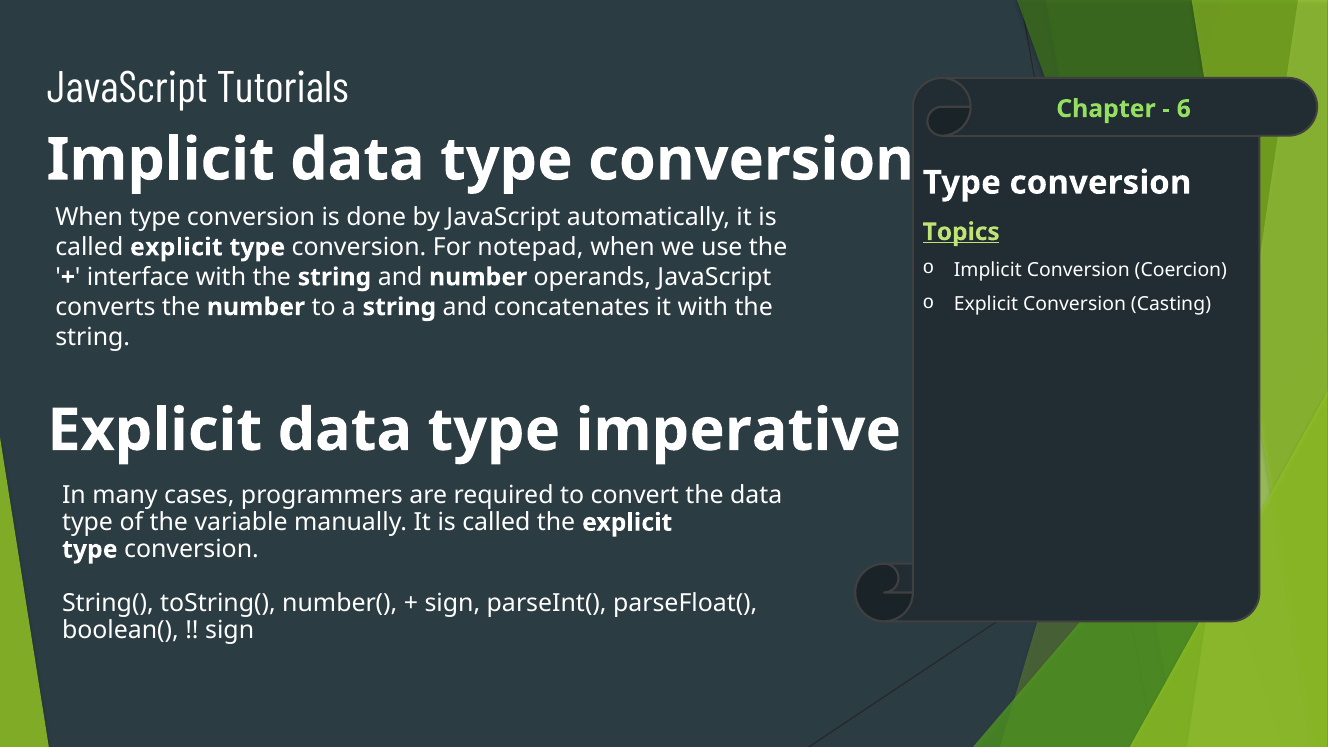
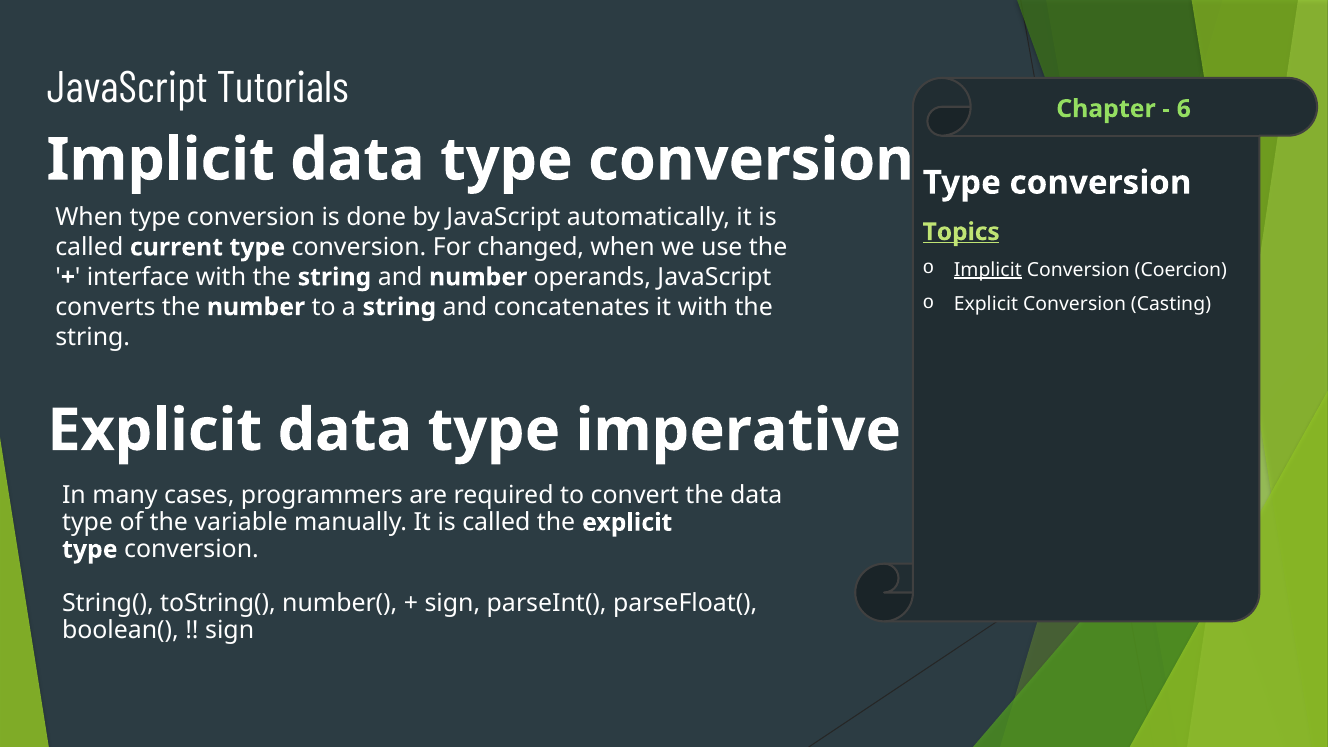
called explicit: explicit -> current (176, 247)
notepad: notepad -> changed (531, 247)
Implicit underline: none -> present (988, 270)
